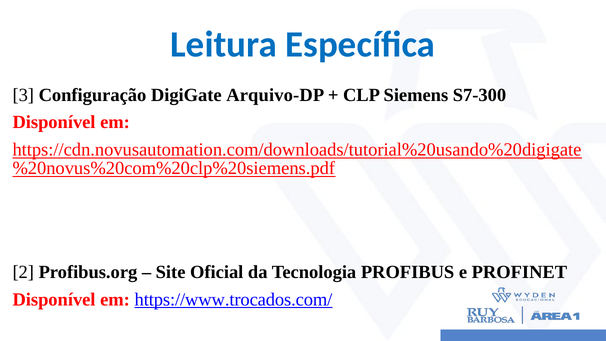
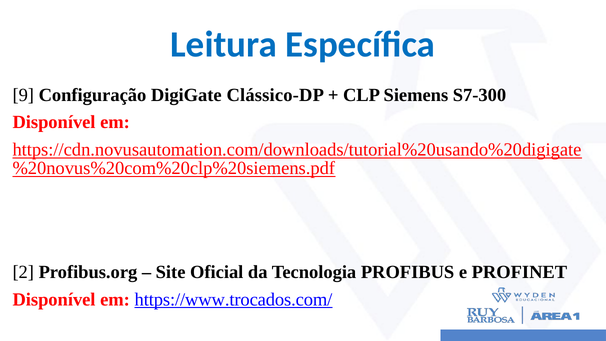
3: 3 -> 9 (23, 95)
Arquivo-DP: Arquivo-DP -> Clássico-DP (275, 95)
